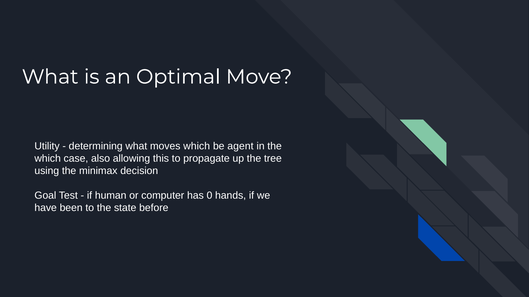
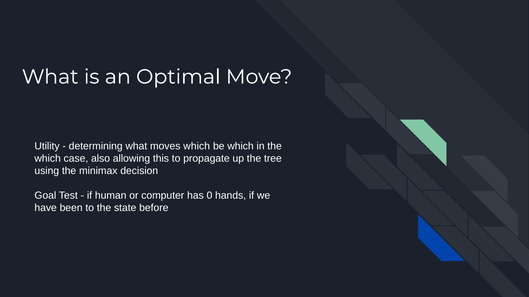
be agent: agent -> which (241, 146)
